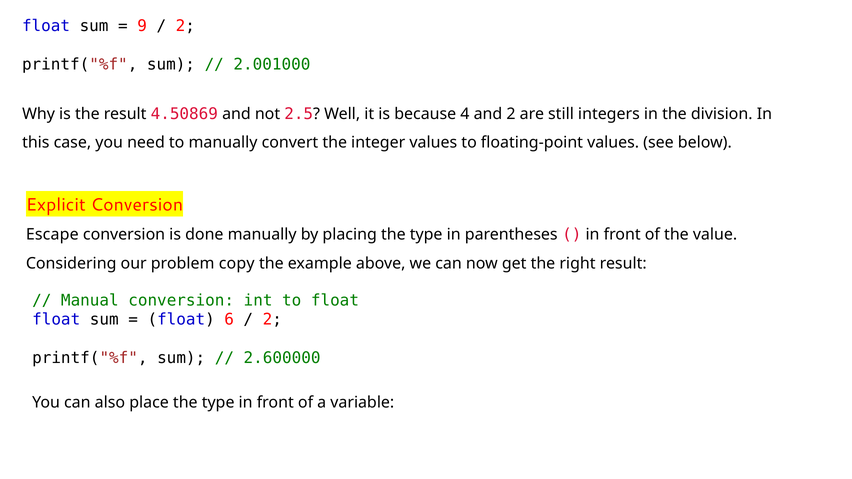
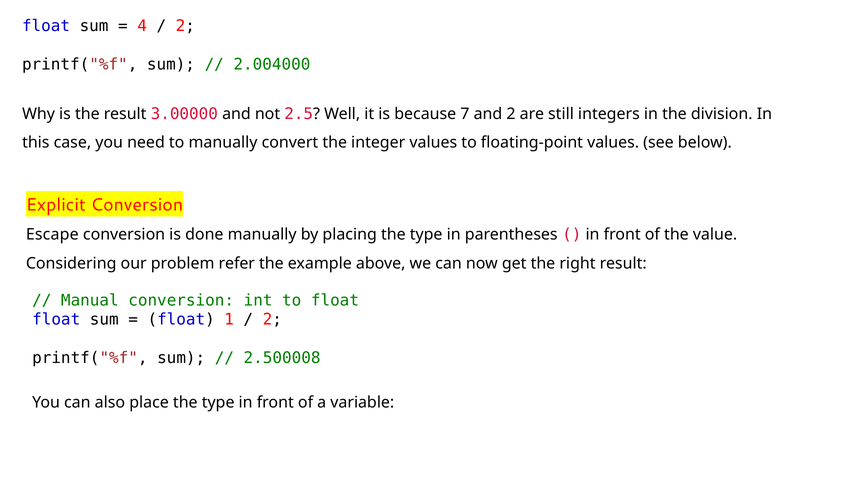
9: 9 -> 4 (142, 26)
2.001000: 2.001000 -> 2.004000 (272, 64)
4.50869: 4.50869 -> 3.00000 (184, 114)
4: 4 -> 7 (465, 114)
copy: copy -> refer (237, 263)
6: 6 -> 1 (229, 320)
2.600000: 2.600000 -> 2.500008 (282, 358)
